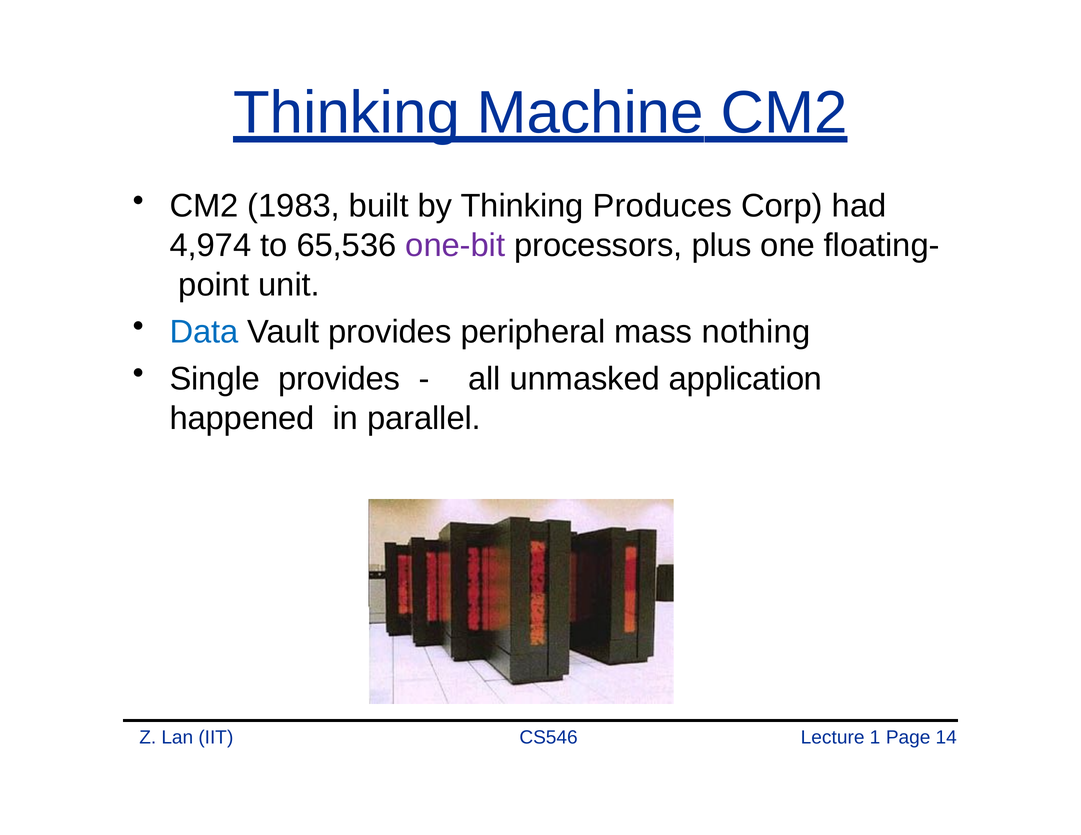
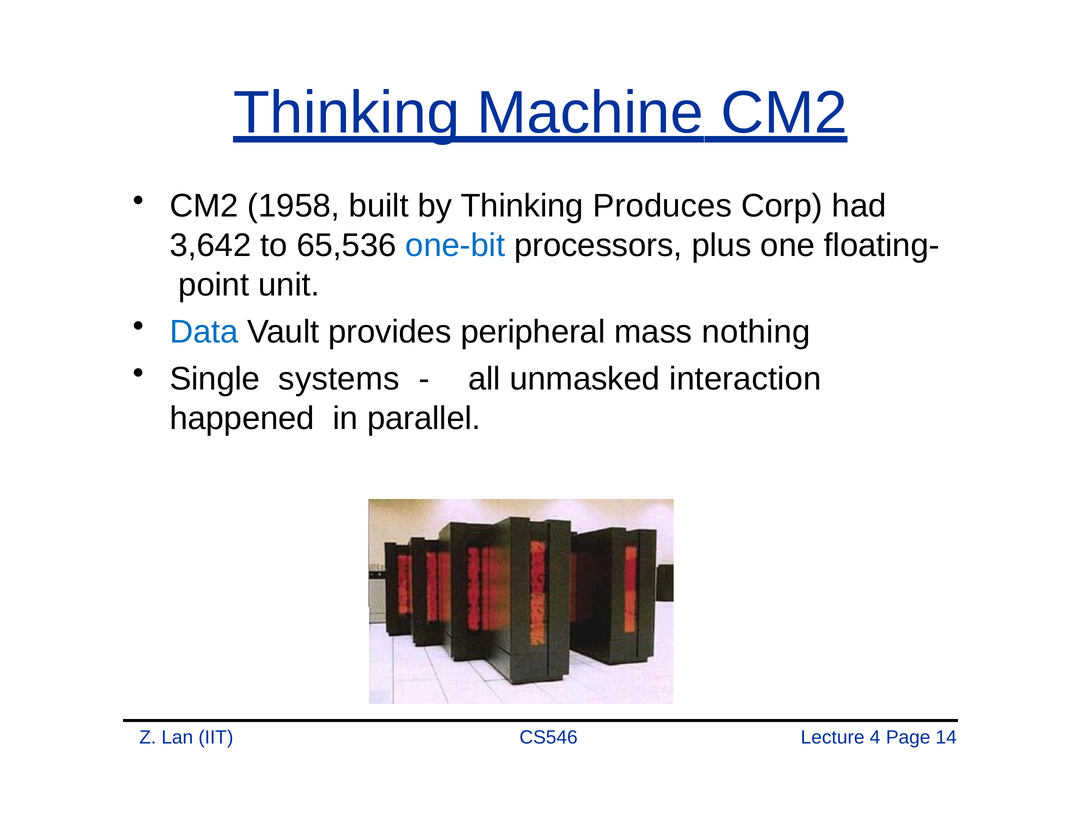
1983: 1983 -> 1958 (294, 206)
4,974: 4,974 -> 3,642 (210, 246)
one-bit colour: purple -> blue (455, 246)
Single provides: provides -> systems (339, 379)
application: application -> interaction (745, 379)
1: 1 -> 4 (875, 738)
